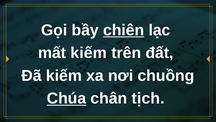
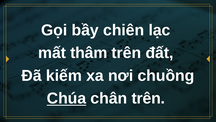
chiên underline: present -> none (124, 30)
mất kiếm: kiếm -> thâm (89, 53)
chân tịch: tịch -> trên (148, 98)
